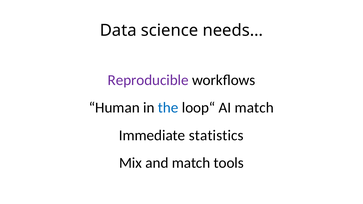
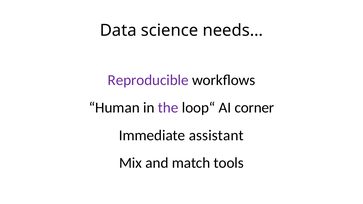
the colour: blue -> purple (168, 108)
AI match: match -> corner (254, 108)
statistics: statistics -> assistant (216, 135)
